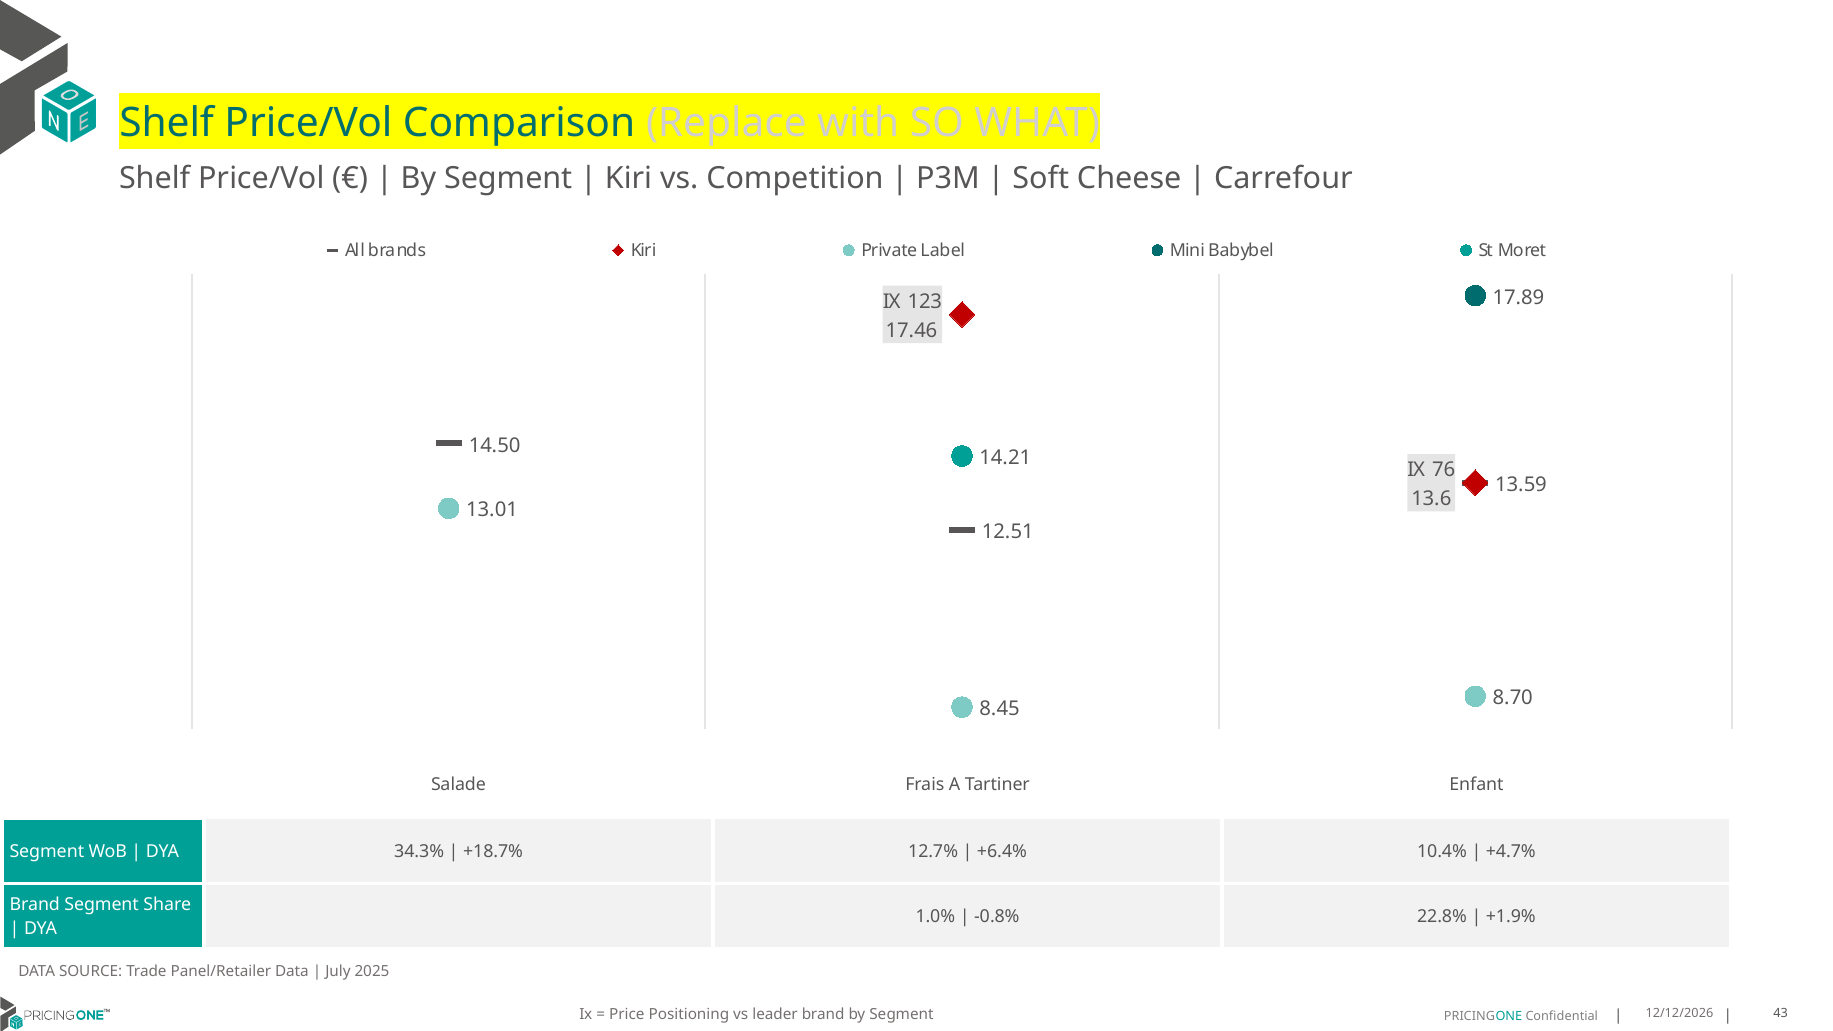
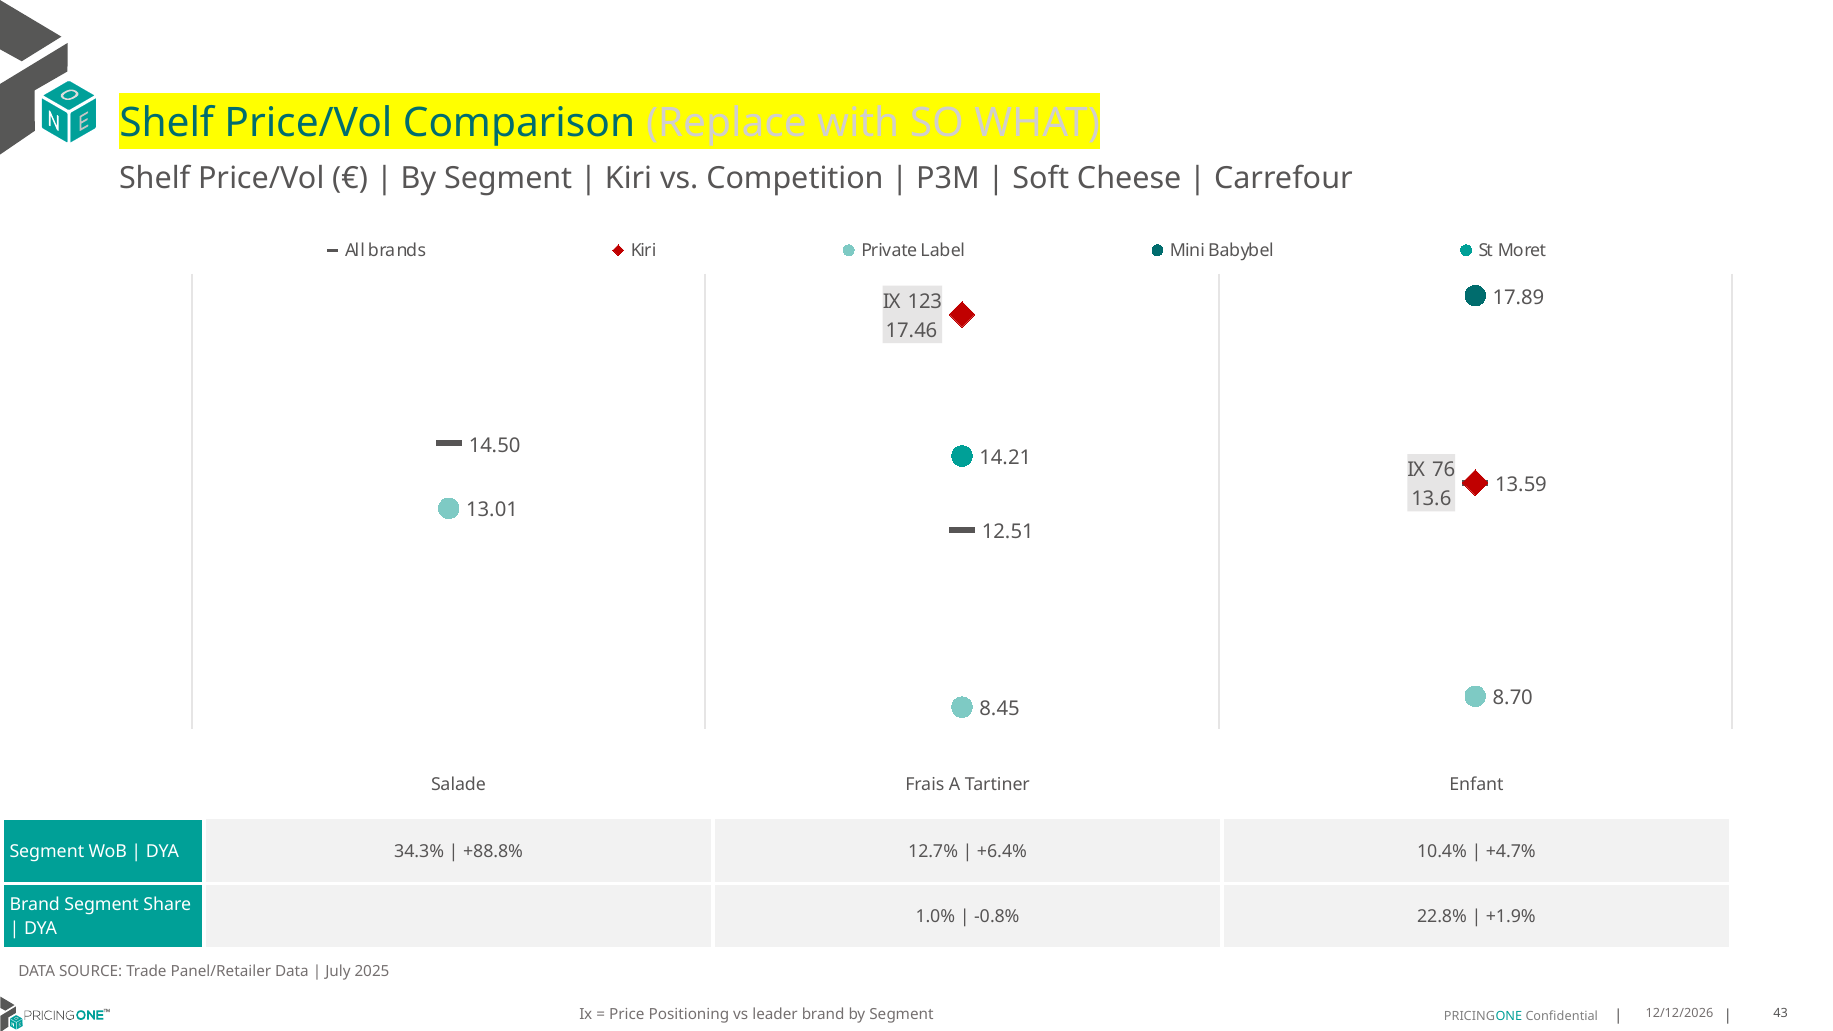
+18.7%: +18.7% -> +88.8% (493, 852)
